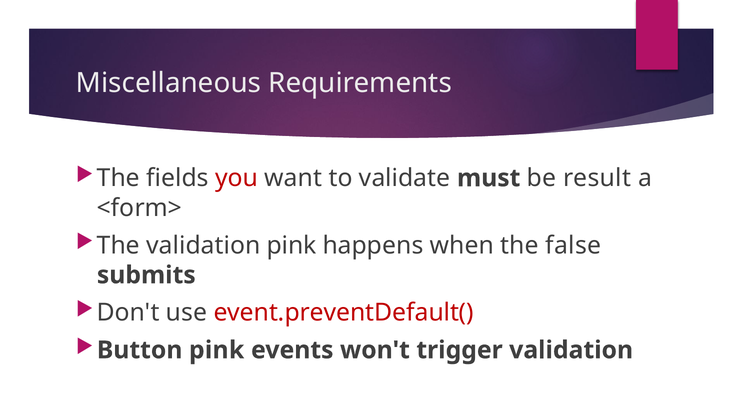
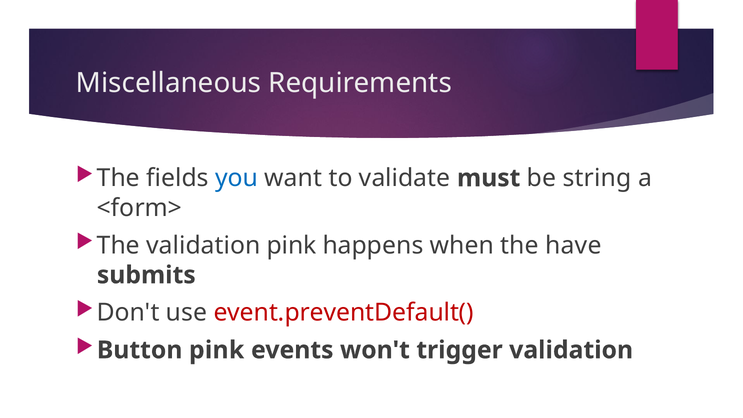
you colour: red -> blue (237, 178)
result: result -> string (597, 178)
false: false -> have (573, 245)
